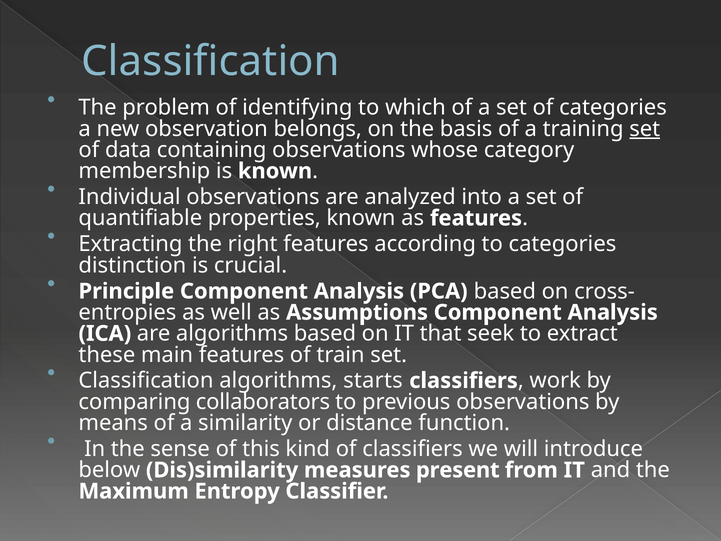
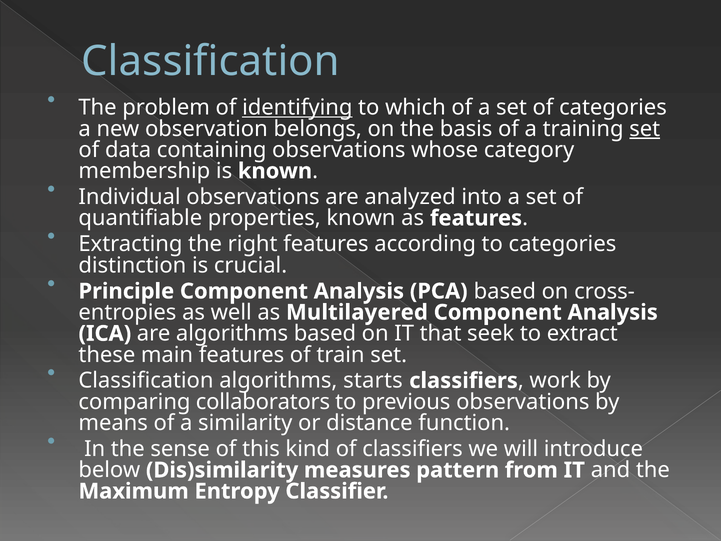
identifying underline: none -> present (297, 108)
Assumptions: Assumptions -> Multilayered (357, 312)
present: present -> pattern (458, 470)
